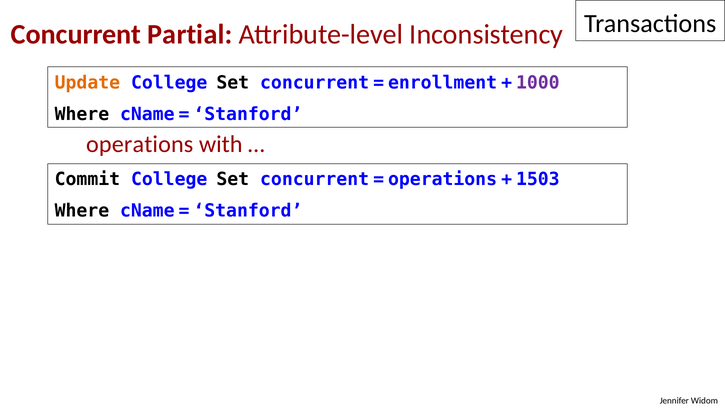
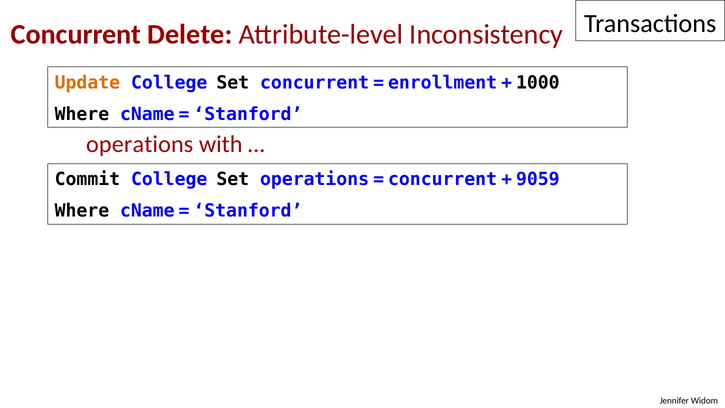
Partial: Partial -> Delete (190, 34)
1000 colour: purple -> black (538, 83)
concurrent: concurrent -> operations (315, 179)
operations: operations -> concurrent (443, 179)
1503: 1503 -> 9059 (538, 179)
